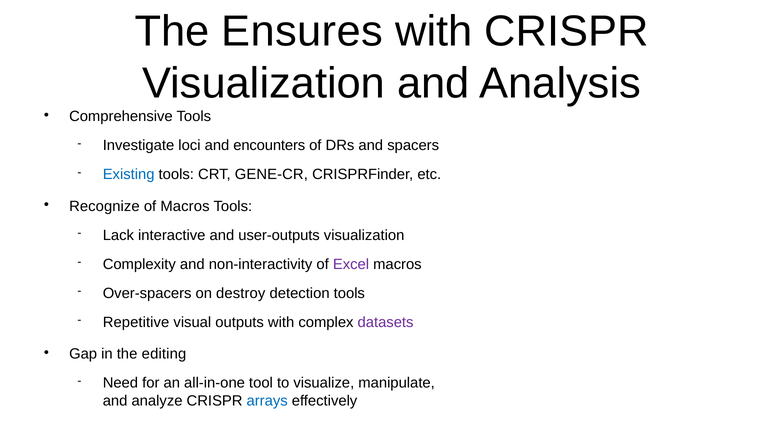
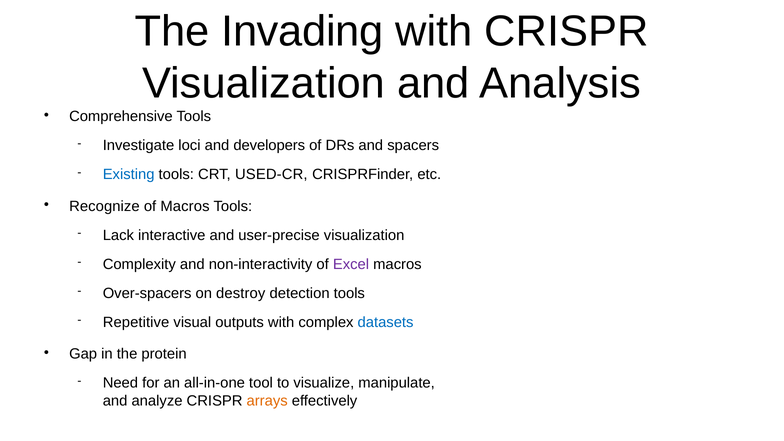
Ensures: Ensures -> Invading (302, 31)
encounters: encounters -> developers (269, 146)
GENE-CR: GENE-CR -> USED-CR (271, 175)
user-outputs: user-outputs -> user-precise (279, 235)
datasets colour: purple -> blue (386, 322)
editing: editing -> protein (164, 354)
arrays colour: blue -> orange (267, 401)
